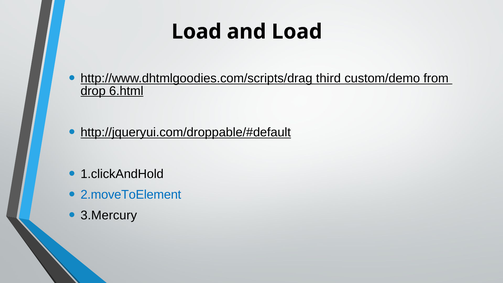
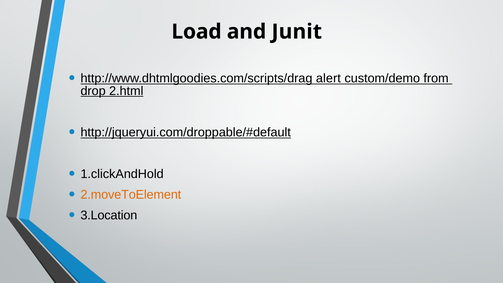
and Load: Load -> Junit (297, 32)
third: third -> alert (328, 78)
6.html: 6.html -> 2.html (126, 91)
2.moveToElement colour: blue -> orange (131, 195)
3.Mercury: 3.Mercury -> 3.Location (109, 215)
